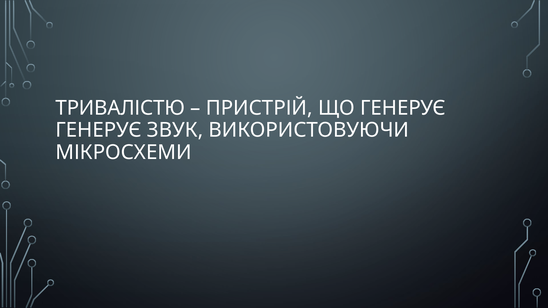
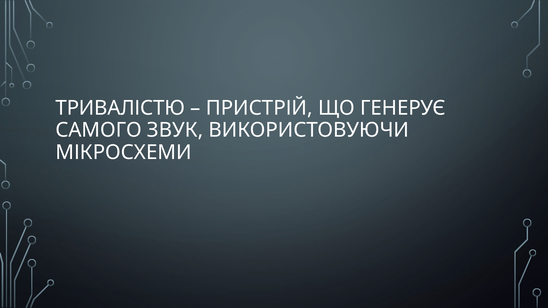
ГЕНЕРУЄ: ГЕНЕРУЄ -> САМОГО (99, 130)
